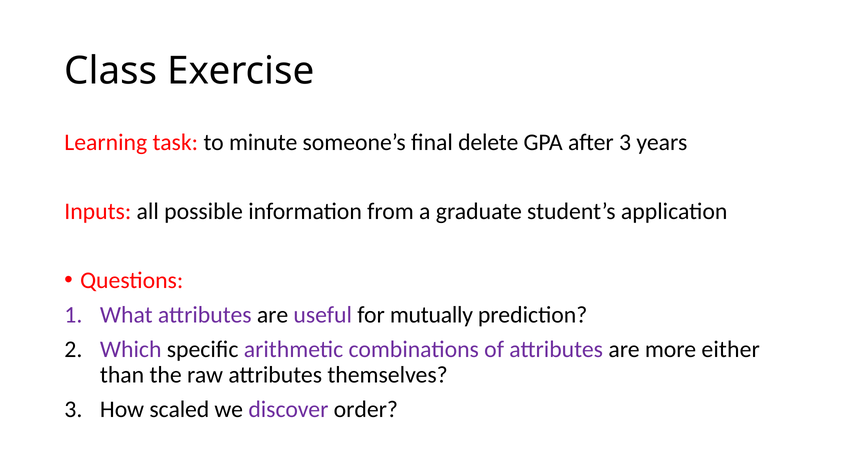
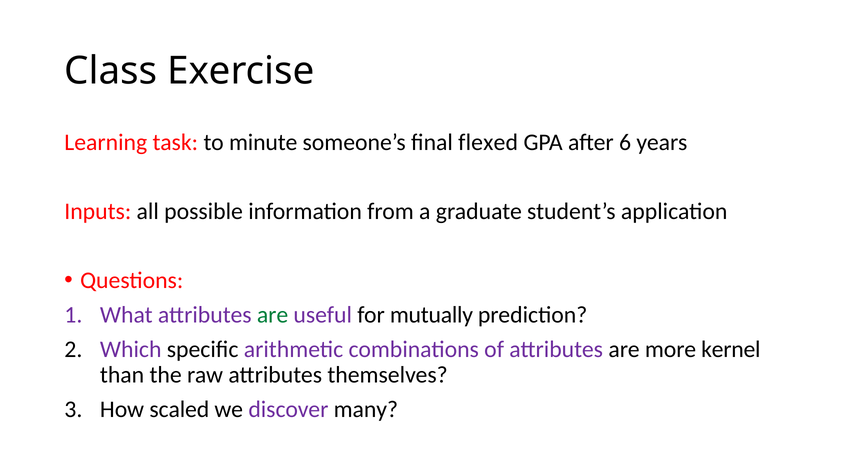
delete: delete -> flexed (488, 142)
after 3: 3 -> 6 (625, 142)
are colour: black -> green (273, 315)
either: either -> kernel (731, 349)
order: order -> many (366, 409)
